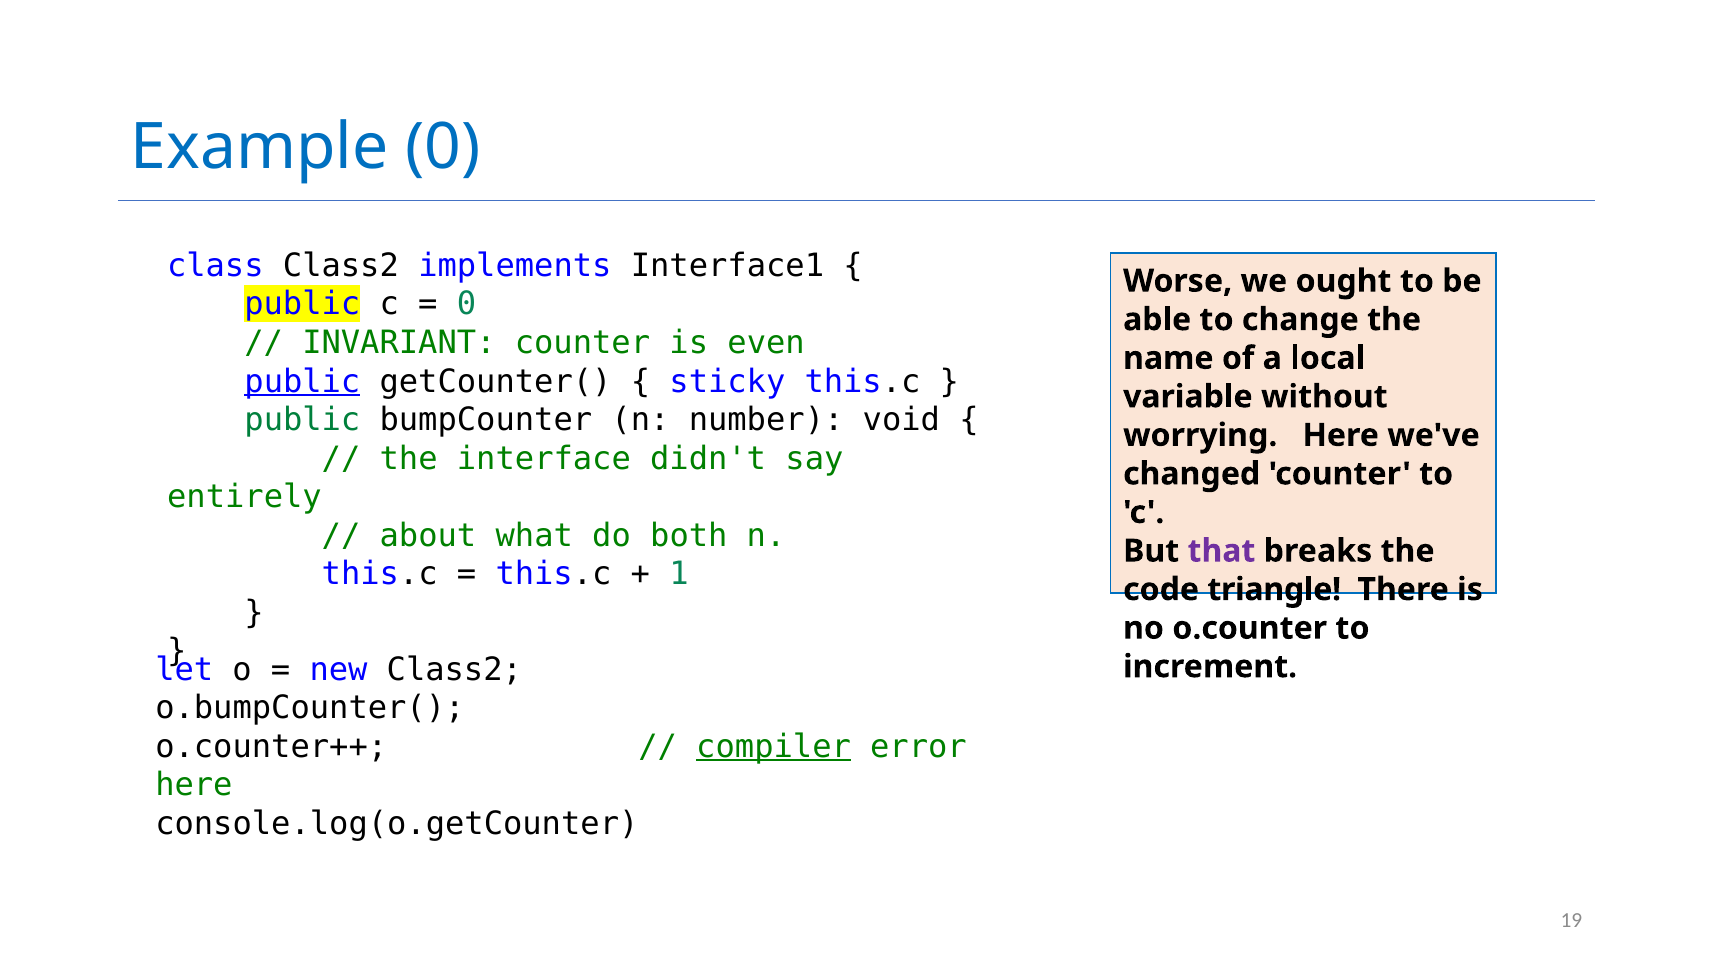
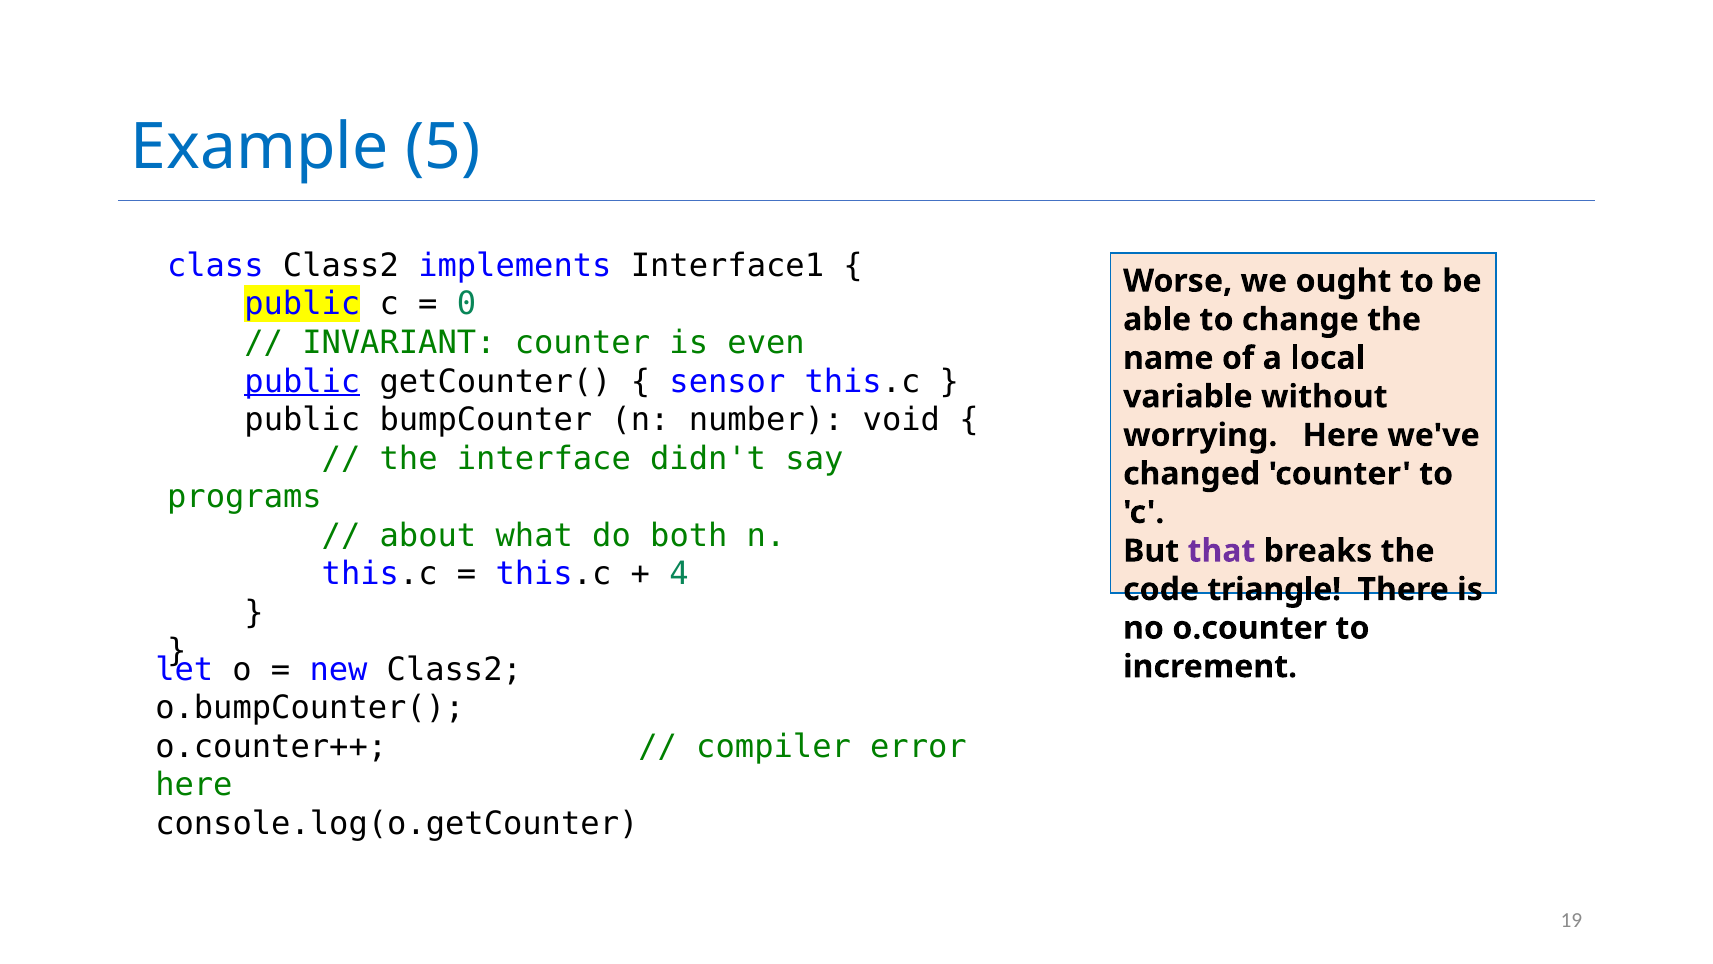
Example 0: 0 -> 5 (443, 147)
sticky: sticky -> sensor (727, 381)
public colour: green -> black (302, 420)
entirely: entirely -> programs (244, 497)
1: 1 -> 4 (679, 574)
compiler underline: present -> none (774, 746)
